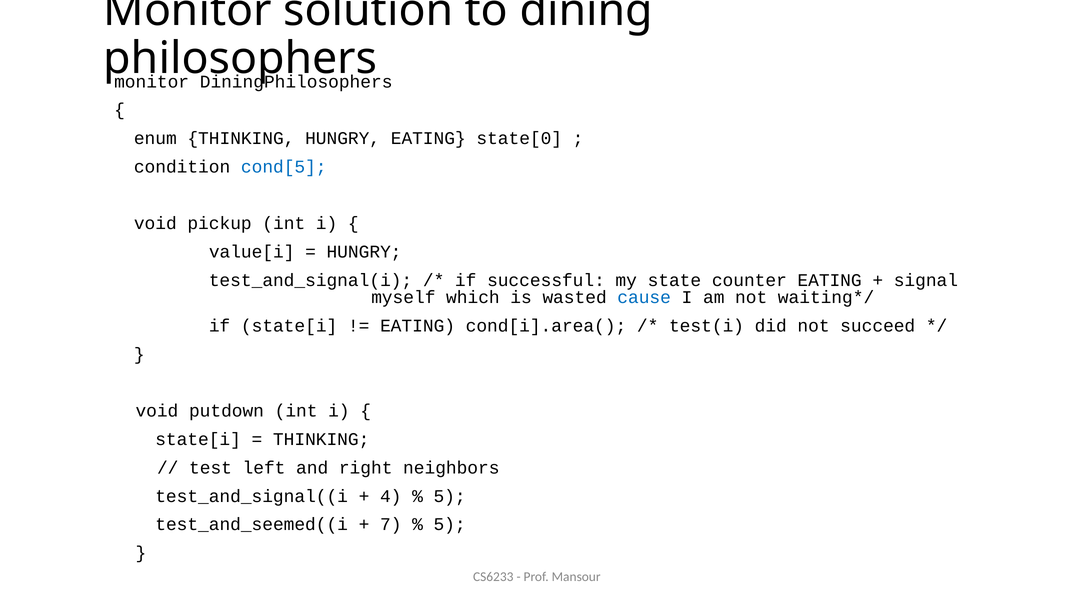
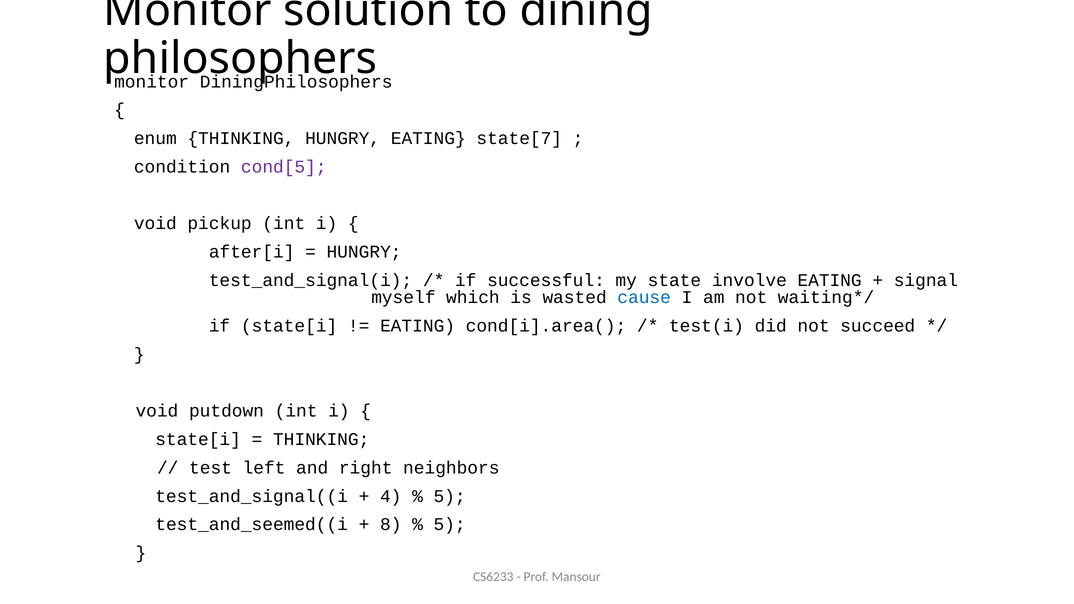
state[0: state[0 -> state[7 (519, 138)
cond[5 colour: blue -> purple (284, 167)
value[i: value[i -> after[i (252, 252)
counter: counter -> involve (749, 280)
7: 7 -> 8 (391, 525)
